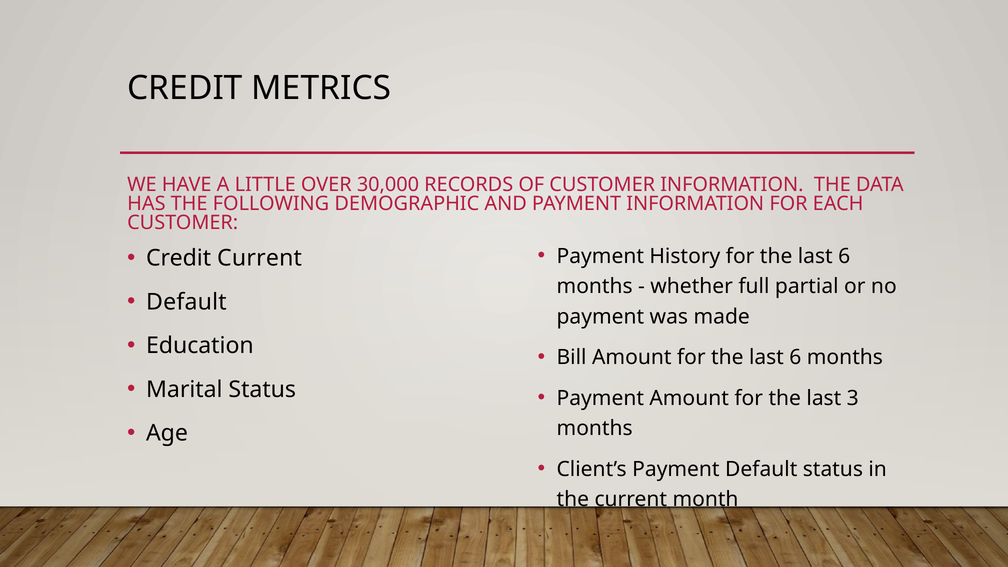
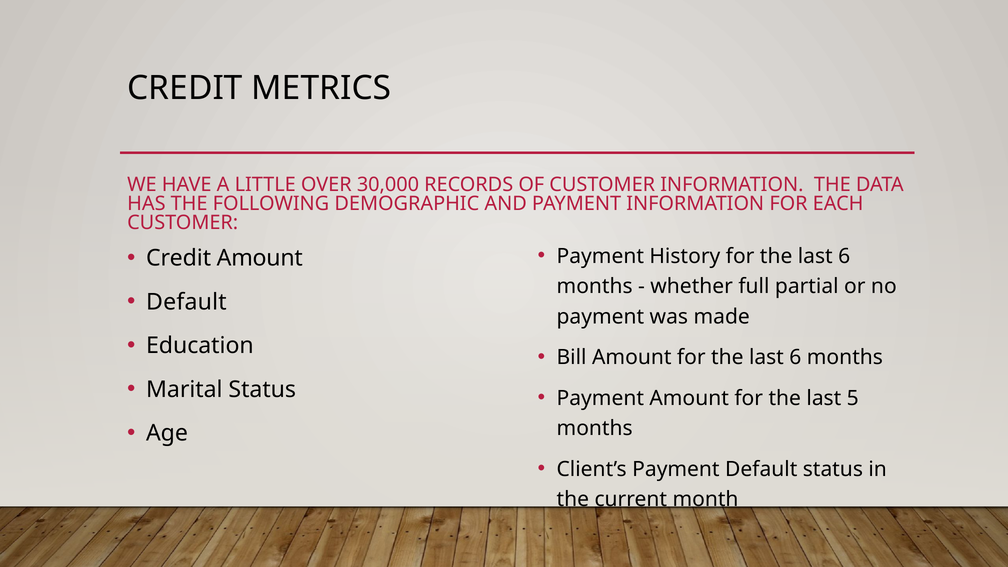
Credit Current: Current -> Amount (260, 258)
3: 3 -> 5 (853, 398)
